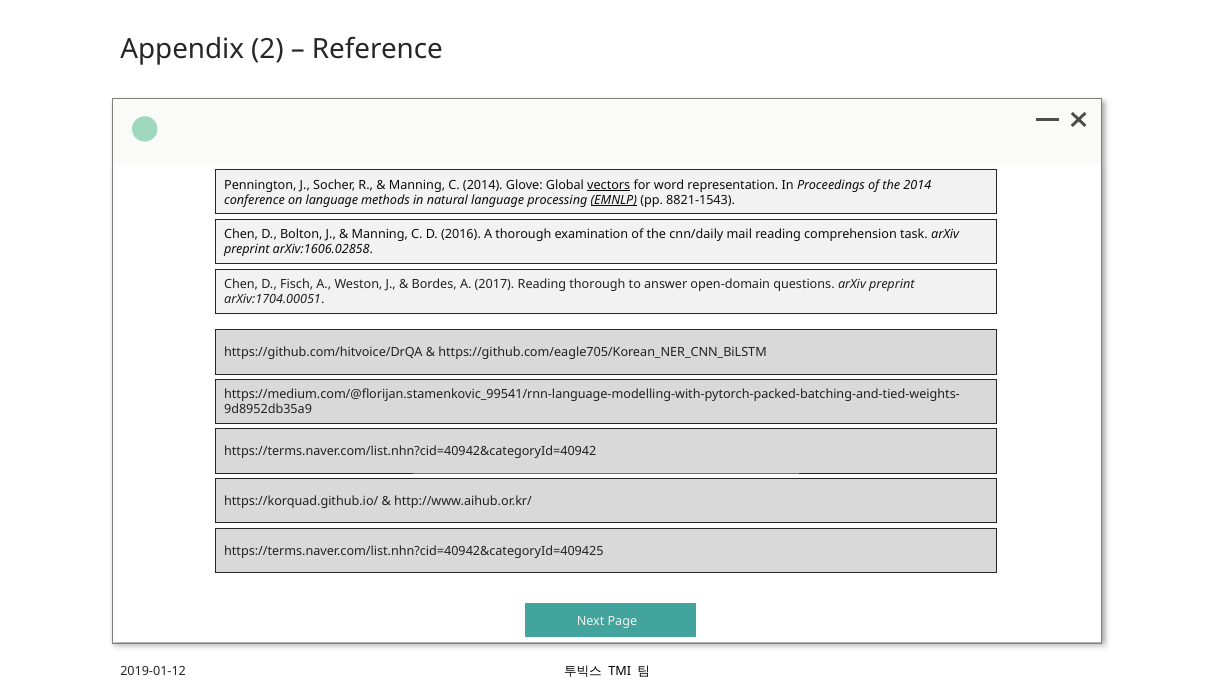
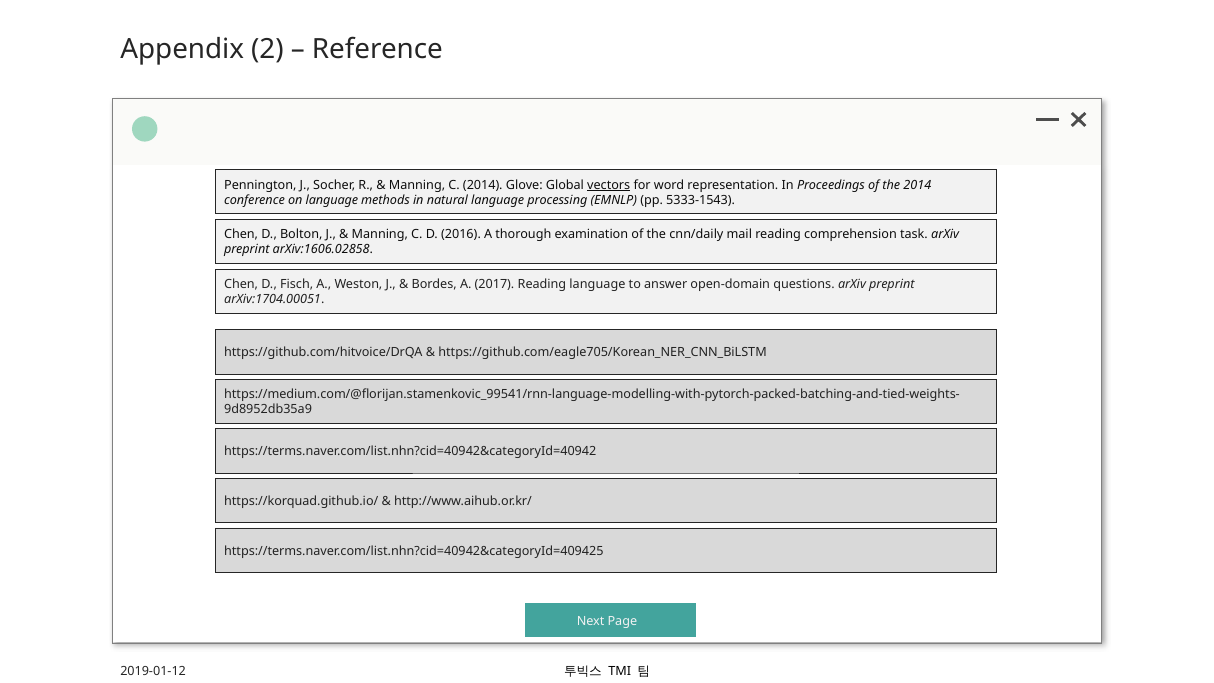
EMNLP underline: present -> none (614, 200)
8821-1543: 8821-1543 -> 5333-1543 (701, 200)
Reading thorough: thorough -> language (597, 284)
